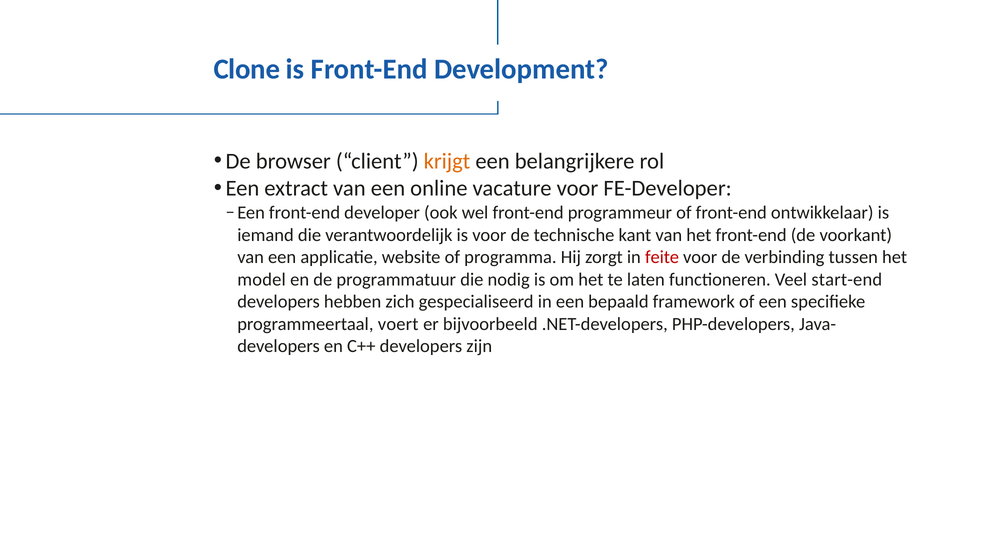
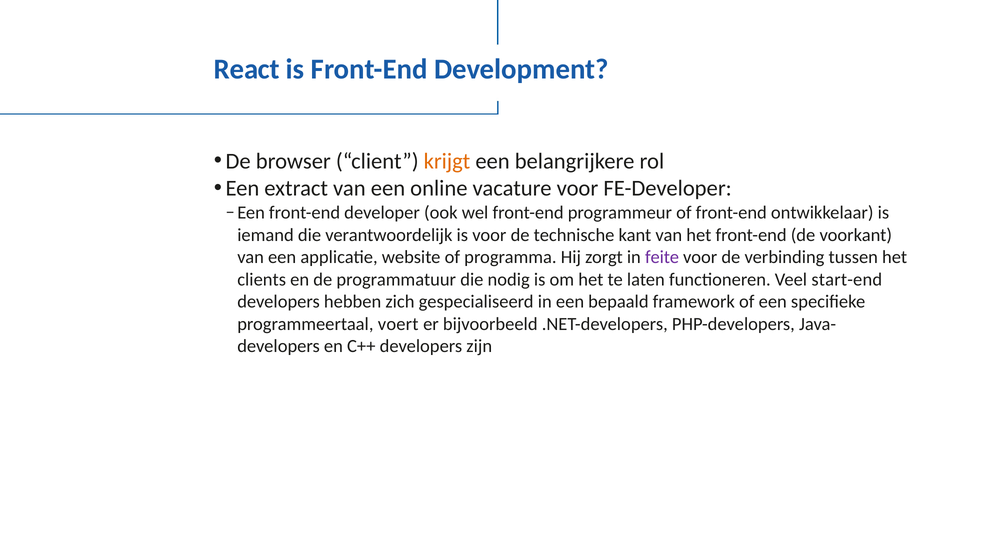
Clone: Clone -> React (247, 69)
feite colour: red -> purple (662, 257)
model: model -> clients (262, 279)
